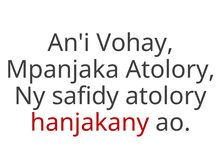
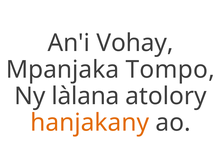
Mpanjaka Atolory: Atolory -> Tompo (170, 69)
safidy: safidy -> làlana (85, 96)
hanjakany colour: red -> orange (90, 122)
